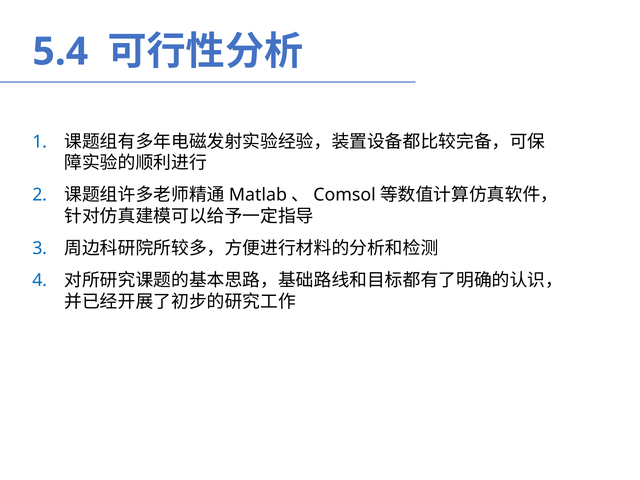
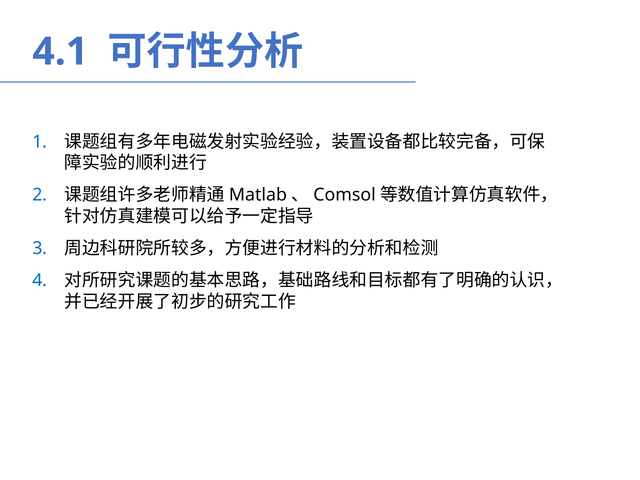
5.4: 5.4 -> 4.1 (60, 52)
